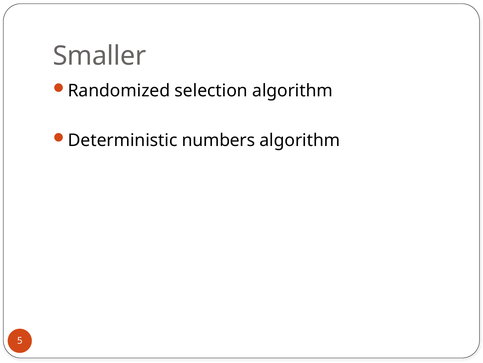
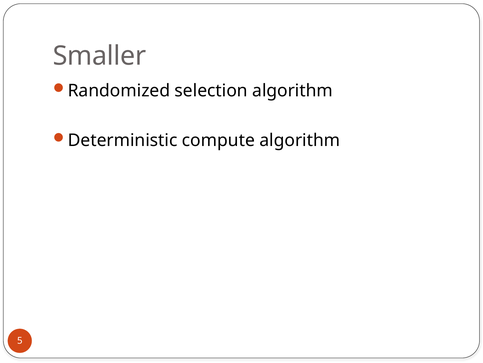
numbers: numbers -> compute (218, 140)
